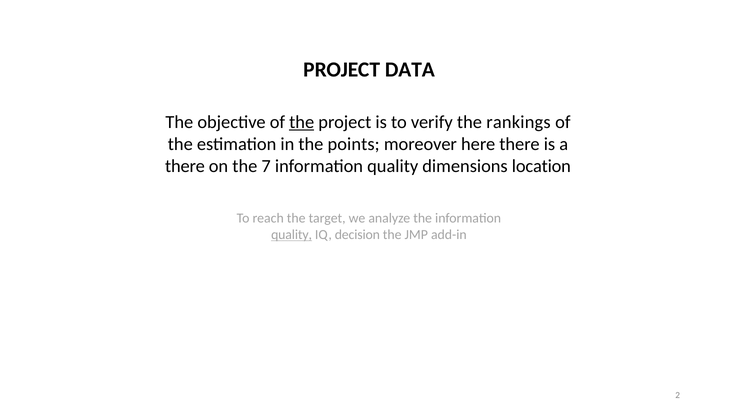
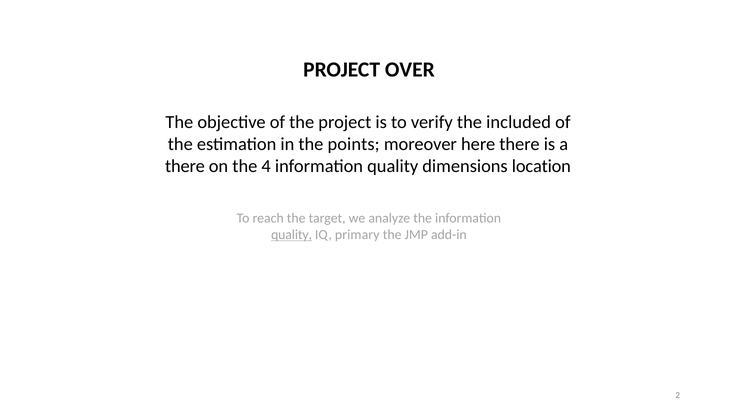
DATA: DATA -> OVER (410, 70)
the underline: present -> none (302, 122)
rankings: rankings -> included (519, 122)
7: 7 -> 4 (266, 166)
decision: decision -> primary (357, 235)
